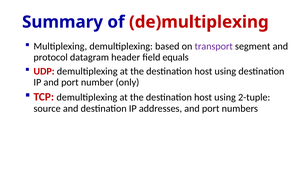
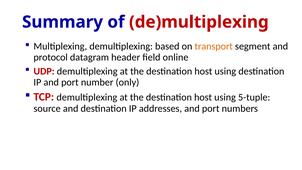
transport colour: purple -> orange (214, 46)
equals: equals -> online (176, 57)
2-tuple: 2-tuple -> 5-tuple (254, 97)
